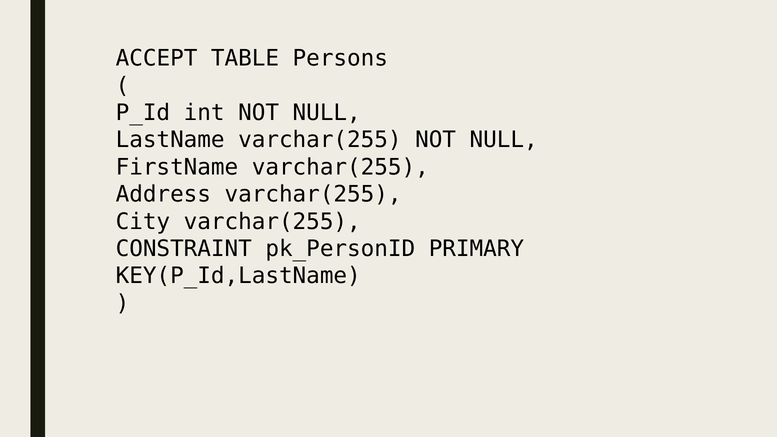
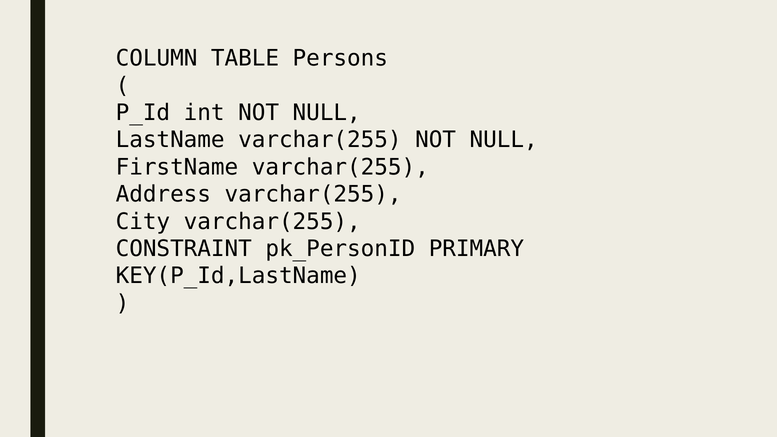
ACCEPT: ACCEPT -> COLUMN (157, 58)
